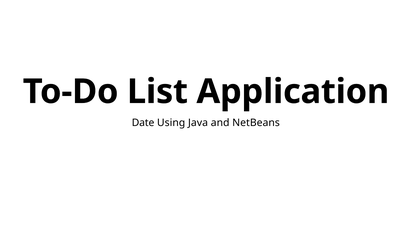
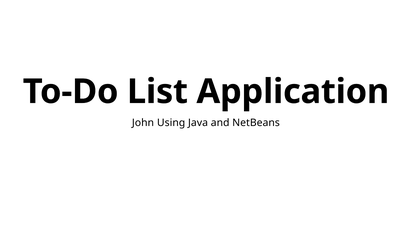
Date: Date -> John (143, 123)
